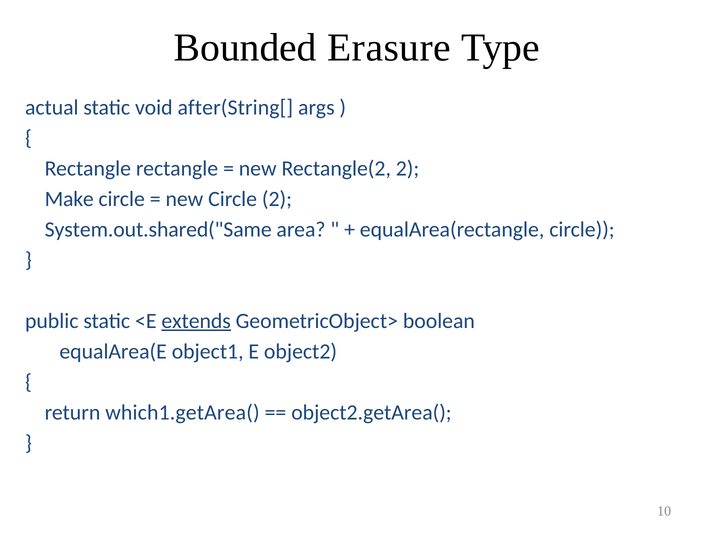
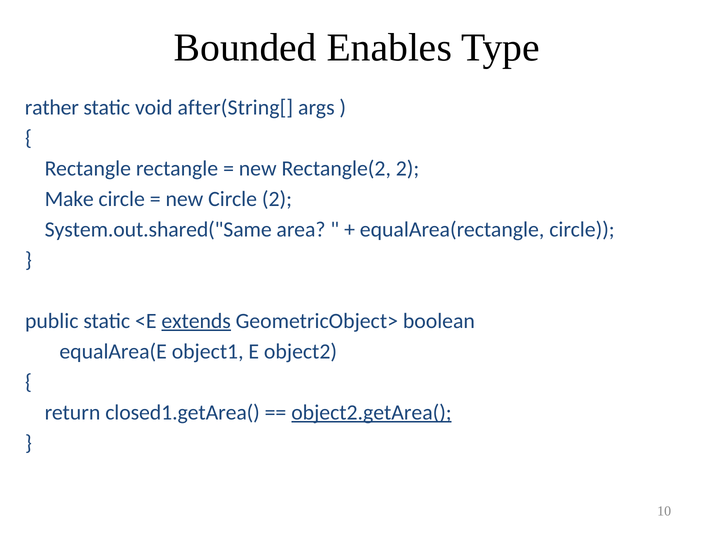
Erasure: Erasure -> Enables (389, 48)
actual: actual -> rather (52, 107)
which1.getArea(: which1.getArea( -> closed1.getArea( (183, 413)
object2.getArea( underline: none -> present (371, 413)
